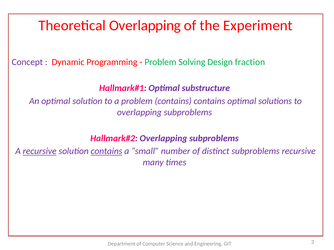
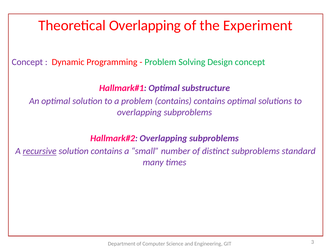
Design fraction: fraction -> concept (250, 62)
contains underline: present -> none (107, 151)
subproblems recursive: recursive -> standard (299, 151)
